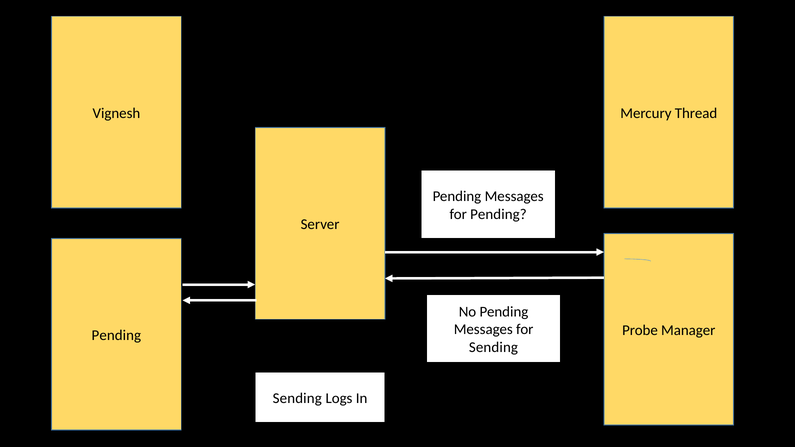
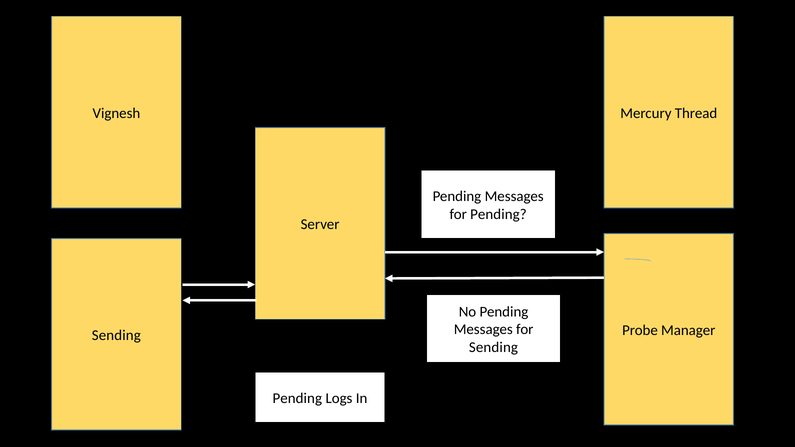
Pending: Pending -> Sending (116, 335)
Sending: Sending -> Pending (297, 399)
